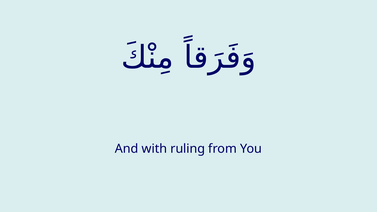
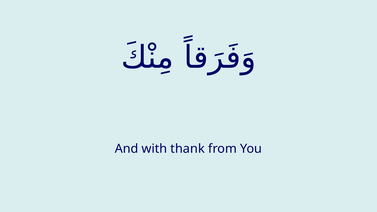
ruling: ruling -> thank (188, 149)
